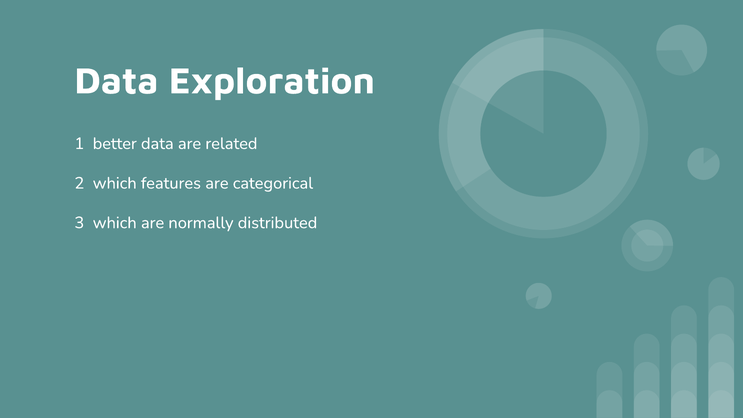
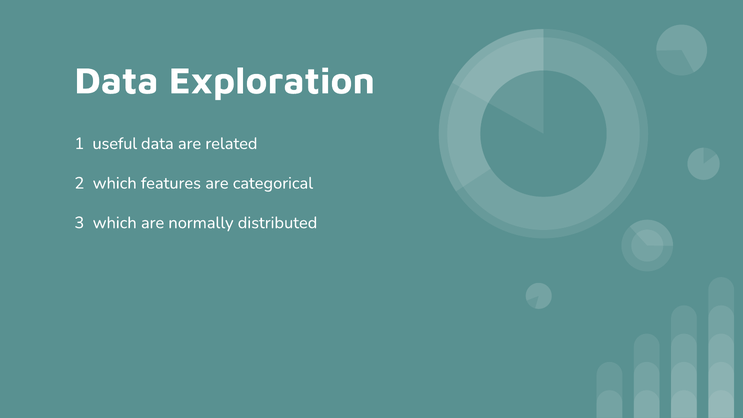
better: better -> useful (115, 144)
